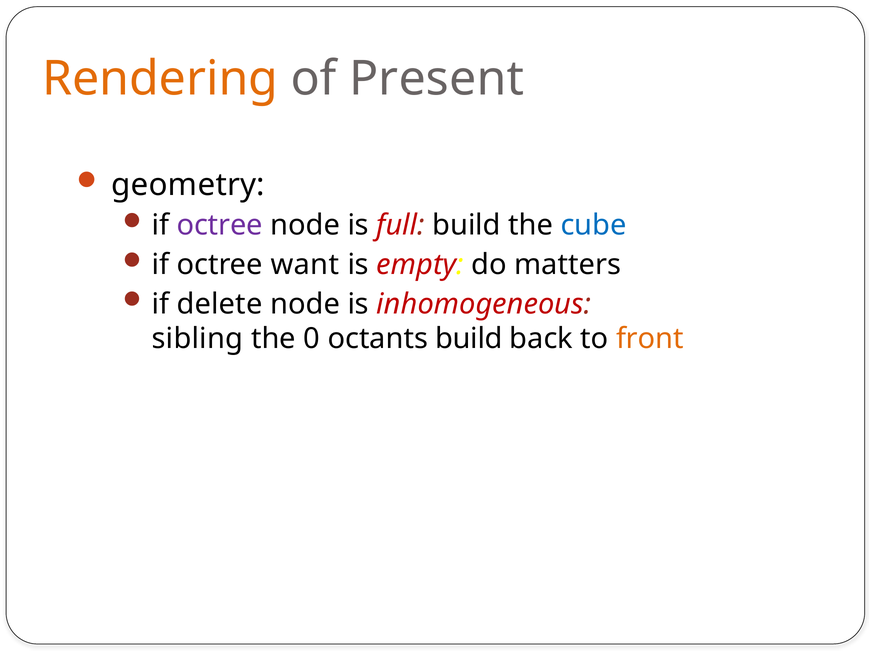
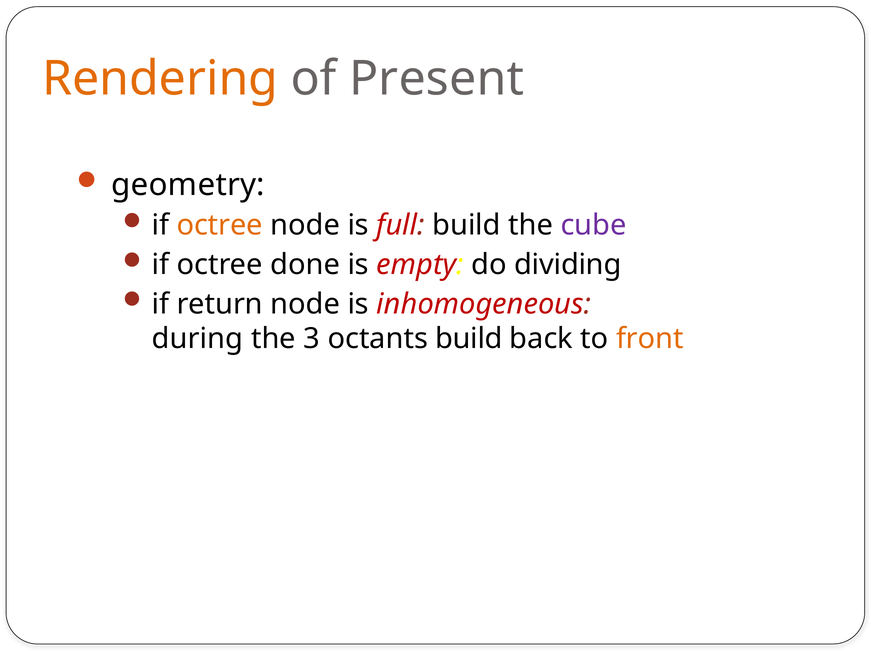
octree colour: purple -> orange (220, 225)
cube colour: blue -> purple (594, 225)
want: want -> done (305, 265)
matters: matters -> dividing (568, 265)
delete: delete -> return (220, 304)
sibling: sibling -> during (197, 339)
0: 0 -> 3 (312, 339)
